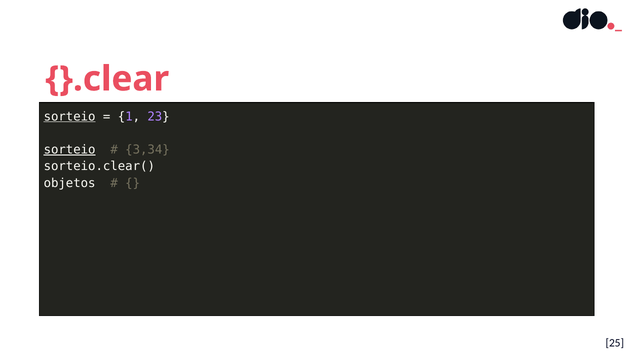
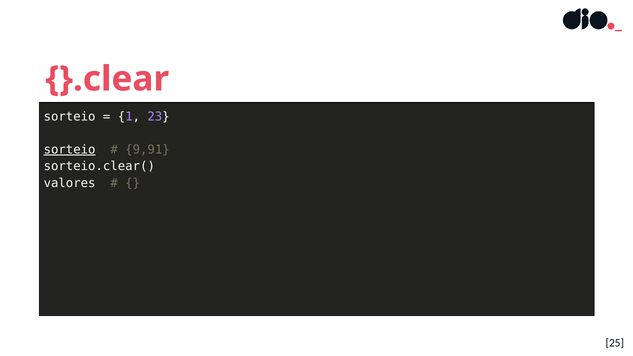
sorteio underline: present -> none (70, 117)
3,34: 3,34 -> 9,91 (147, 150)
objetos: objetos -> valores (70, 183)
